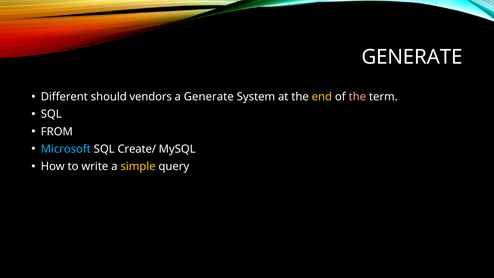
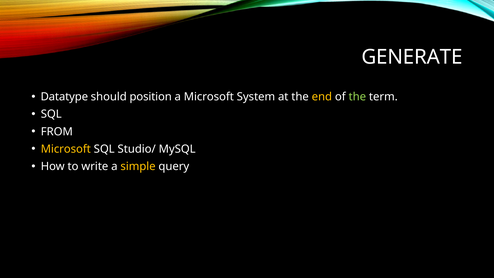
Different: Different -> Datatype (64, 97)
vendors: vendors -> position (151, 97)
a Generate: Generate -> Microsoft (209, 97)
the colour: pink -> light green (357, 97)
Microsoft colour: light blue -> yellow (66, 149)
Create/: Create/ -> Studio/ (137, 149)
